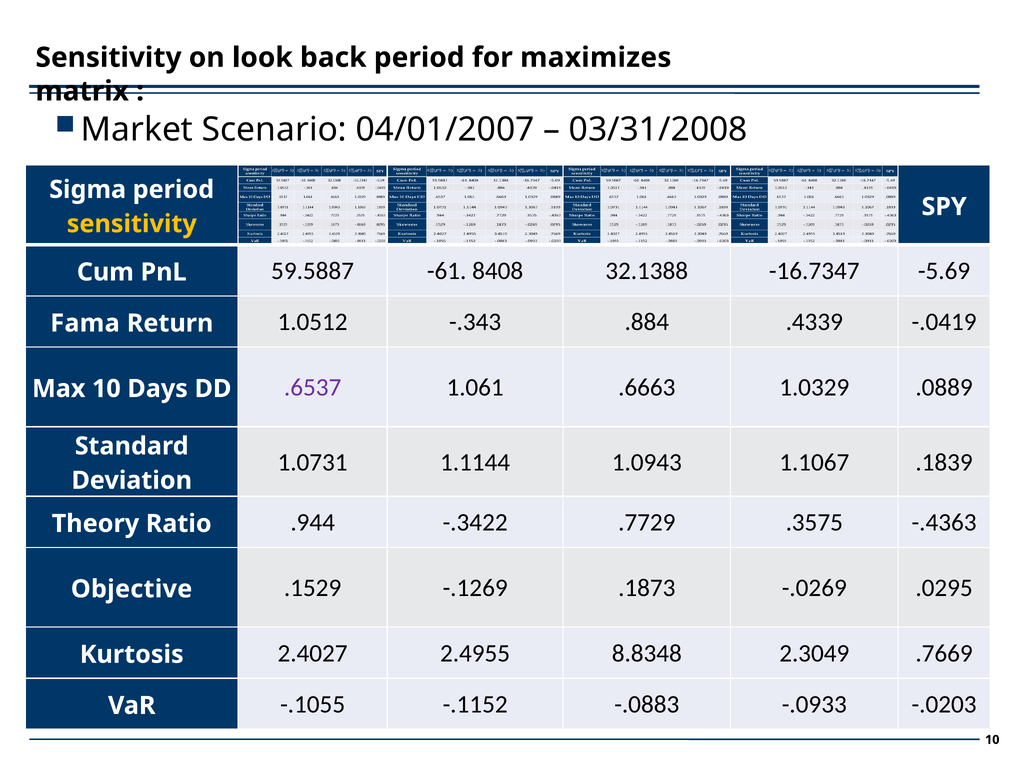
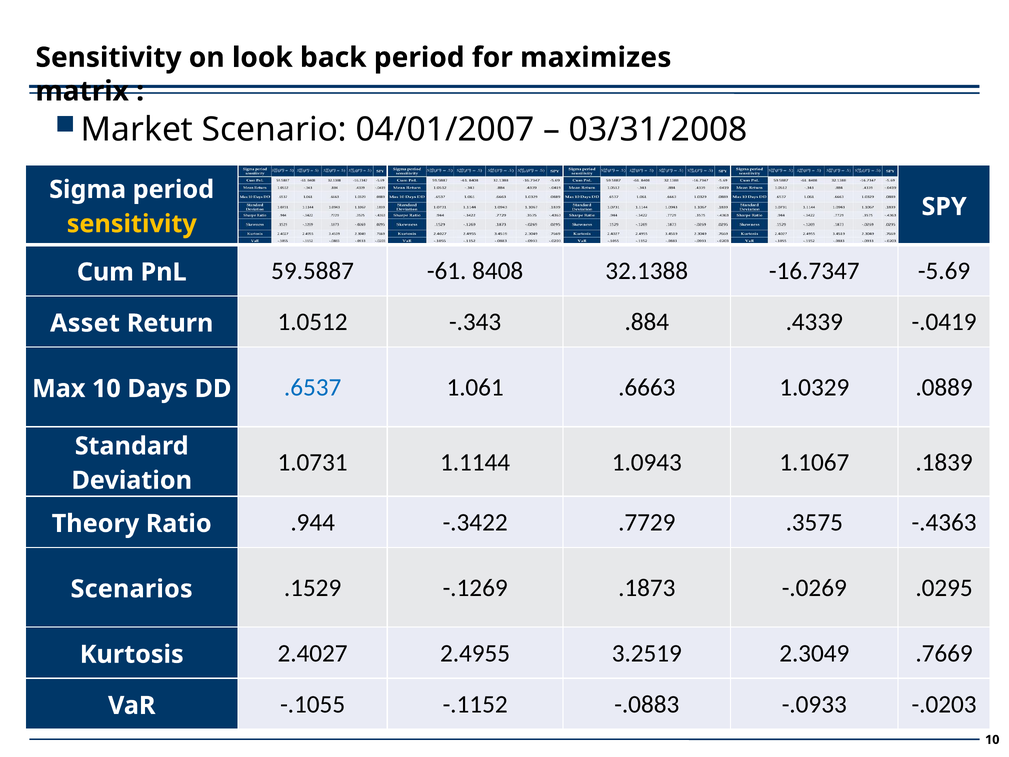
Fama: Fama -> Asset (85, 323)
.6537 colour: purple -> blue (313, 387)
Objective: Objective -> Scenarios (132, 589)
8.8348: 8.8348 -> 3.2519 (647, 653)
